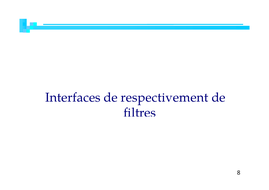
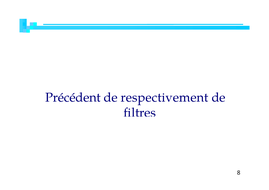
Interfaces: Interfaces -> Précédent (73, 97)
